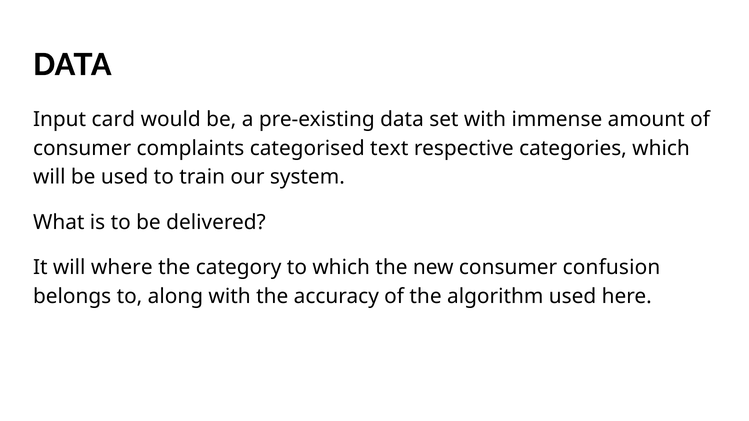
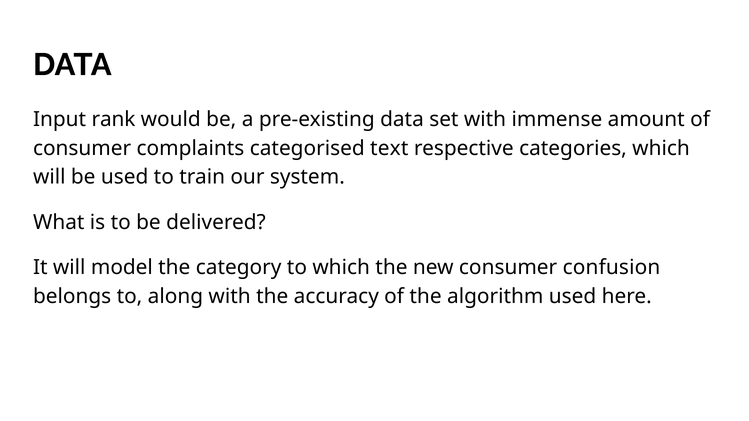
card: card -> rank (114, 120)
where: where -> model (122, 268)
